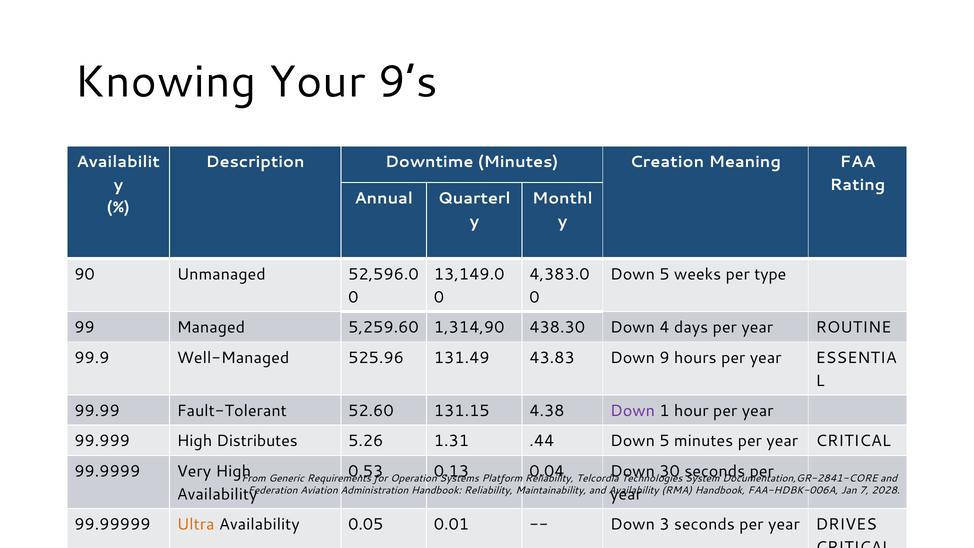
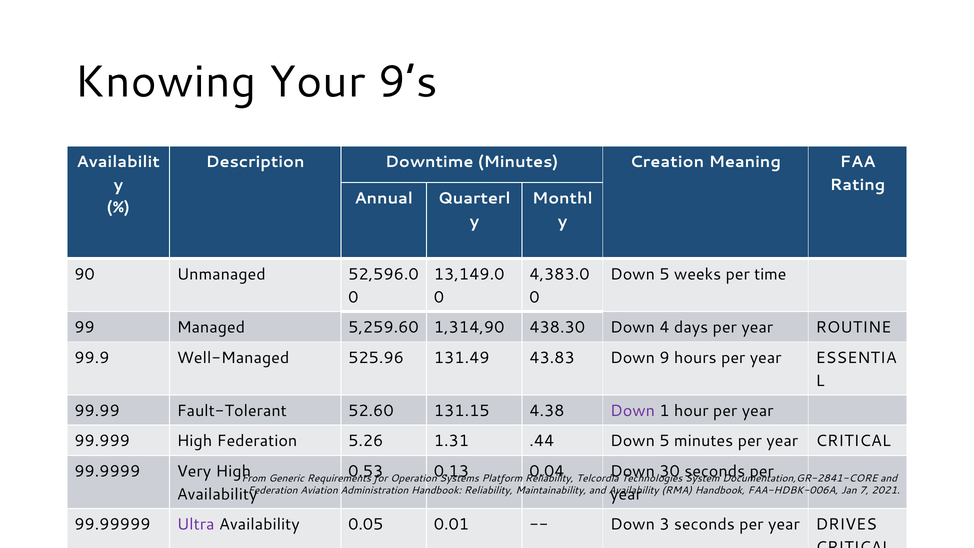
type: type -> time (770, 274)
High Distributes: Distributes -> Federation (257, 441)
2028: 2028 -> 2021 (886, 490)
Ultra colour: orange -> purple (196, 524)
